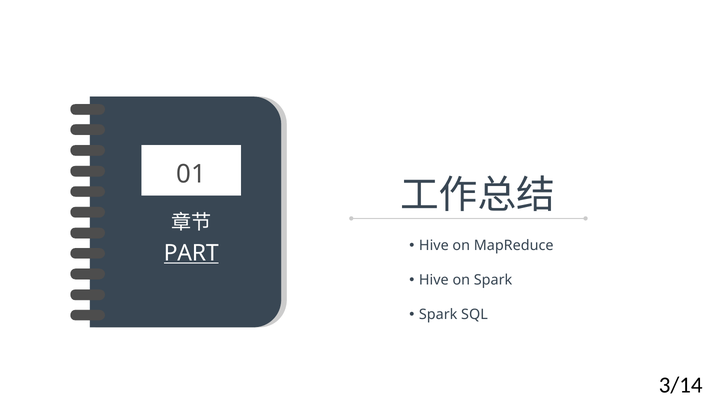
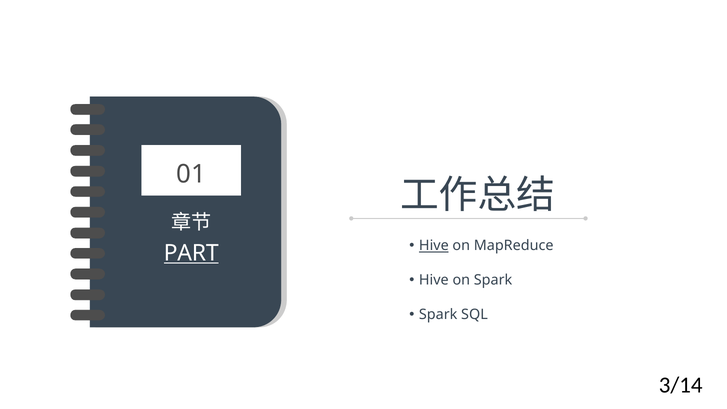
Hive underline: none -> present (434, 246)
